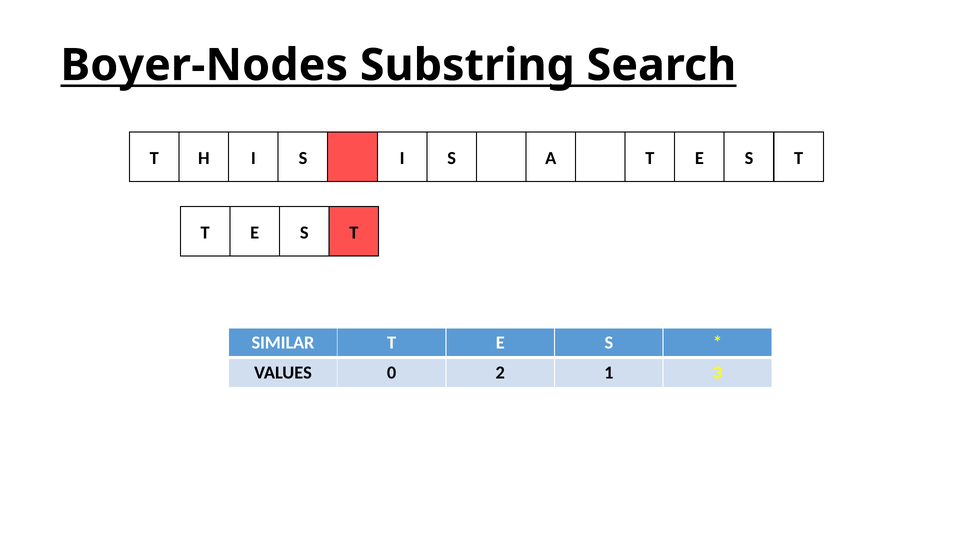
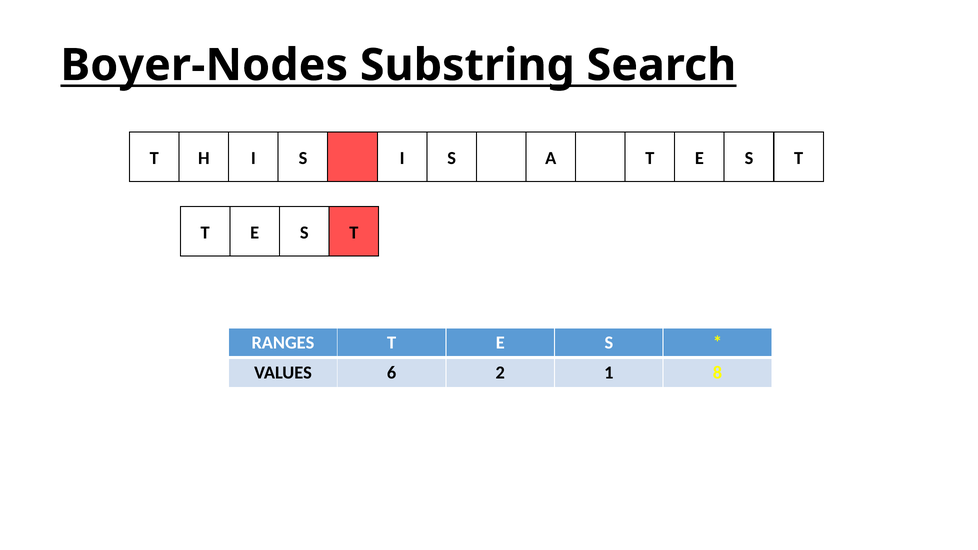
SIMILAR: SIMILAR -> RANGES (283, 343)
0: 0 -> 6 (392, 373)
3: 3 -> 8 (717, 373)
